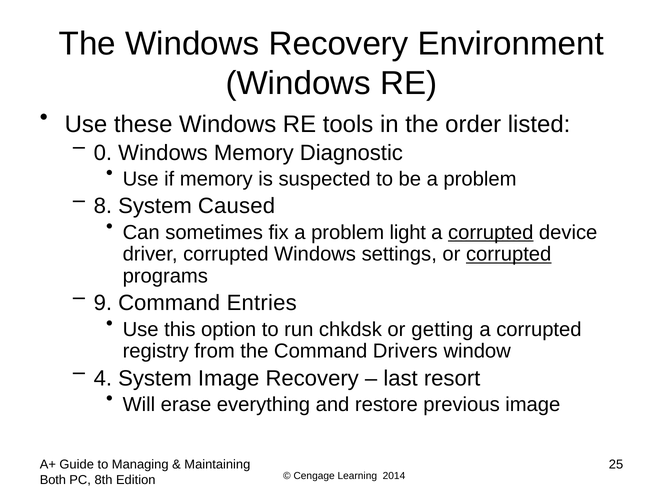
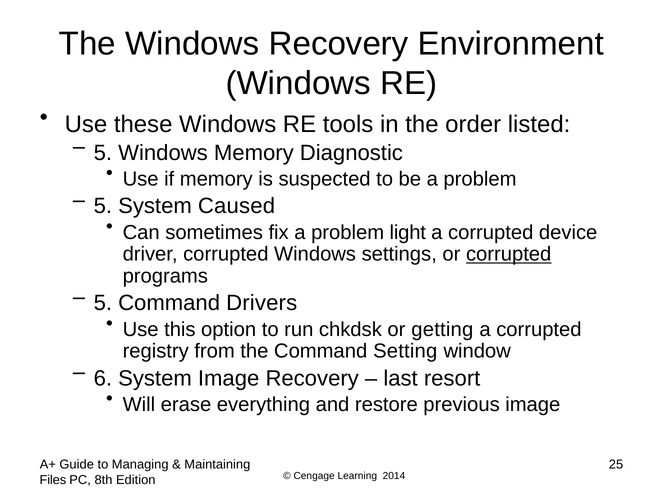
0: 0 -> 5 (103, 153)
8: 8 -> 5 (103, 206)
corrupted underline: present -> none (491, 232)
9: 9 -> 5 (103, 303)
Entries: Entries -> Drivers (262, 303)
Drivers: Drivers -> Setting (405, 351)
4: 4 -> 6 (103, 379)
Both: Both -> Files (53, 480)
